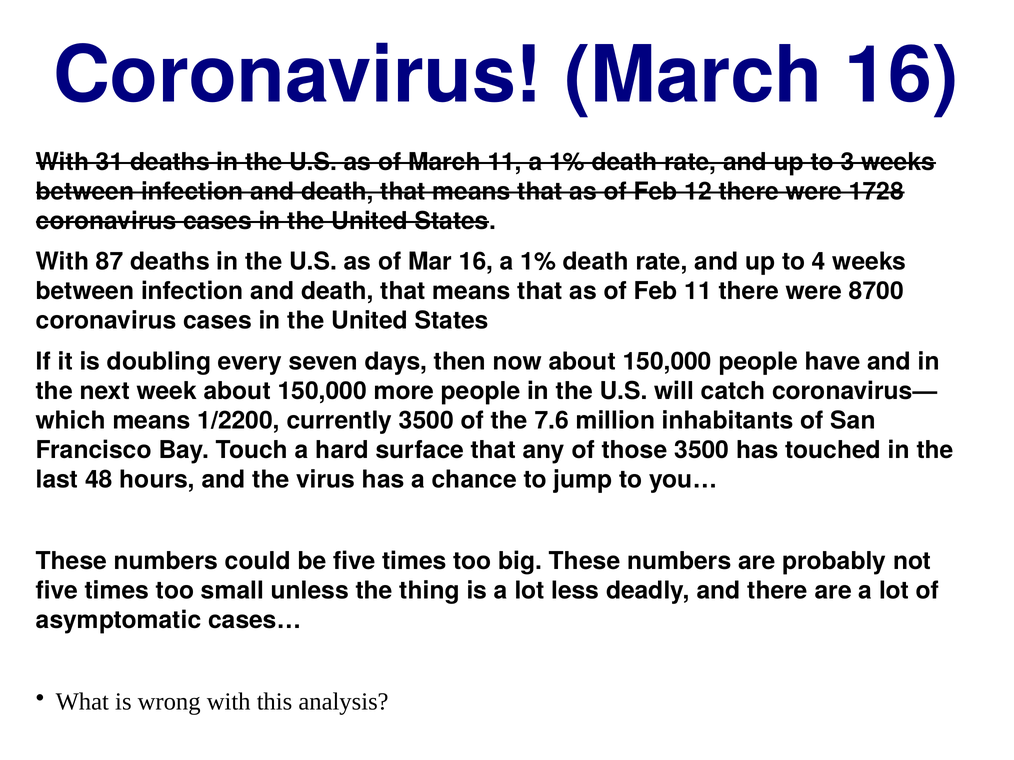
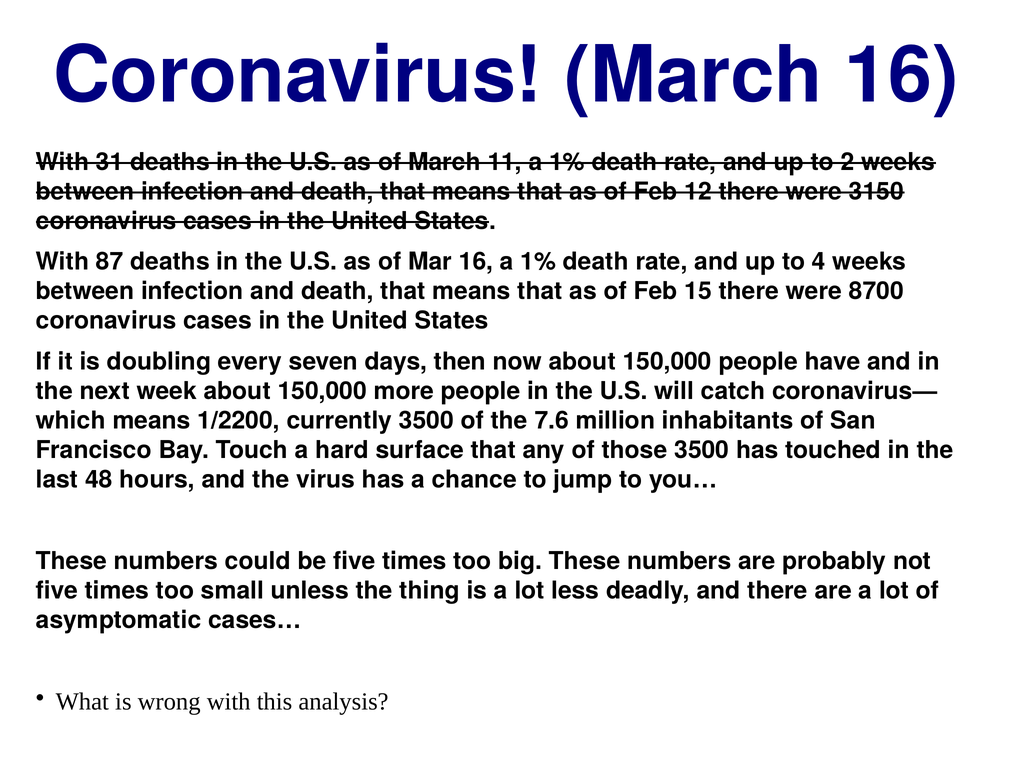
3: 3 -> 2 (848, 162)
1728: 1728 -> 3150 (876, 192)
Feb 11: 11 -> 15 (698, 292)
